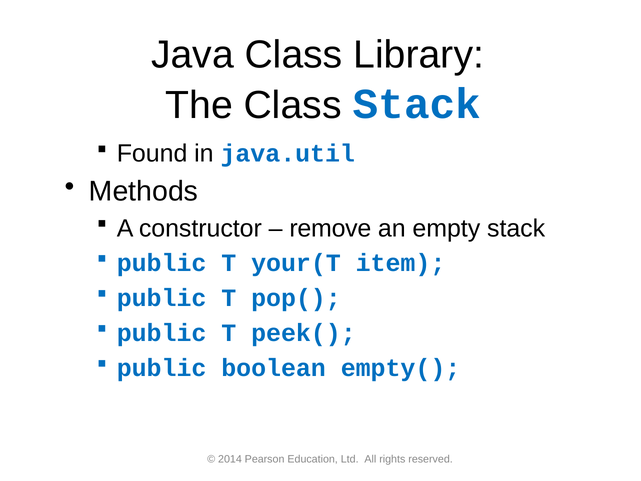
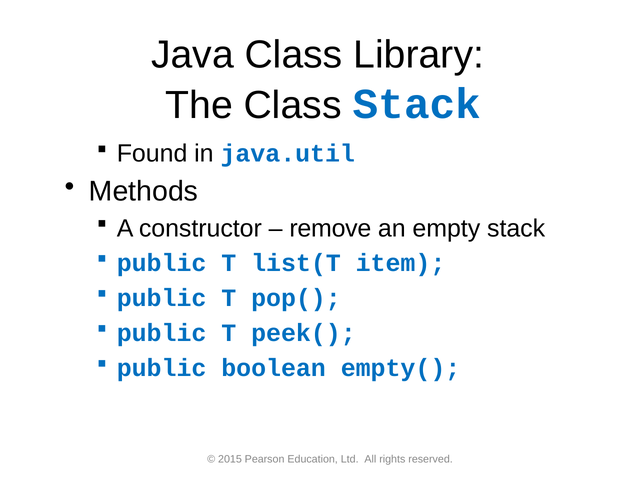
your(T: your(T -> list(T (296, 263)
2014: 2014 -> 2015 (230, 459)
